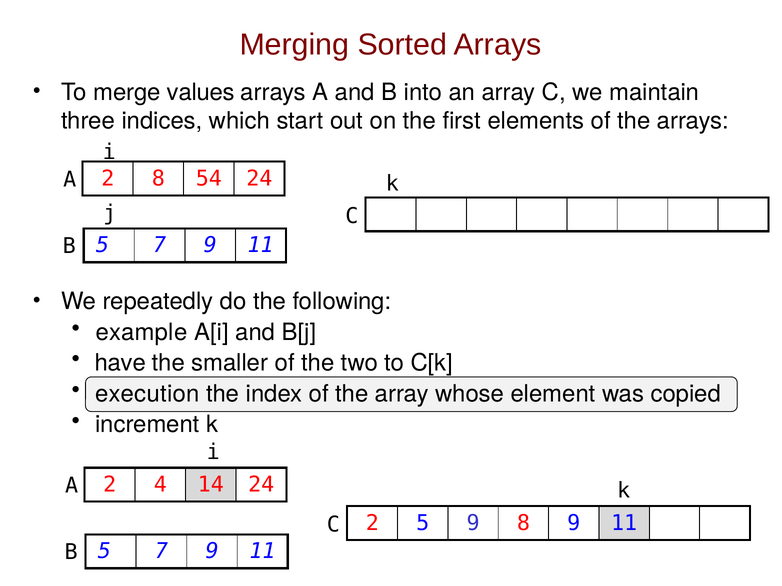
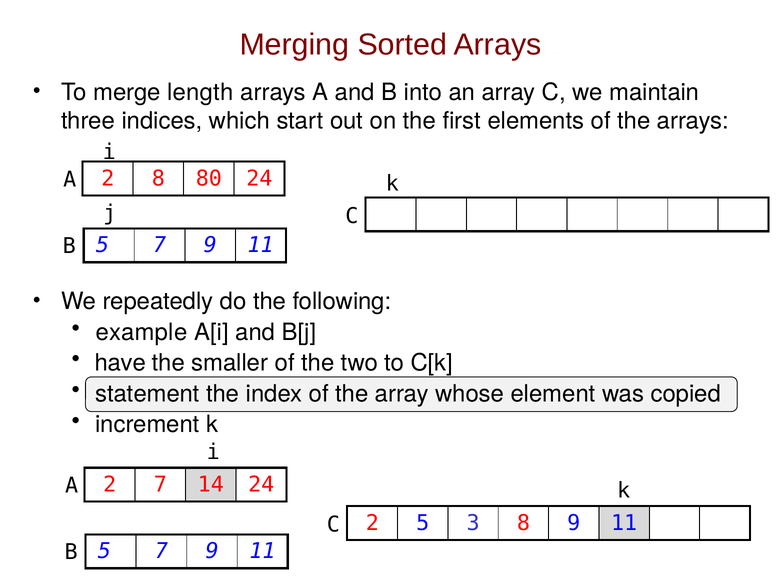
values: values -> length (201, 92)
54: 54 -> 80 (209, 179)
execution: execution -> statement (147, 394)
2 4: 4 -> 7 (160, 485)
5 9: 9 -> 3 (473, 523)
